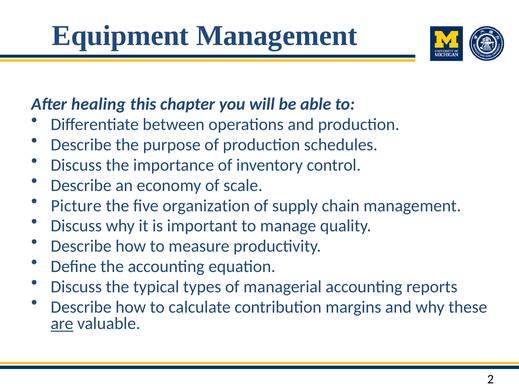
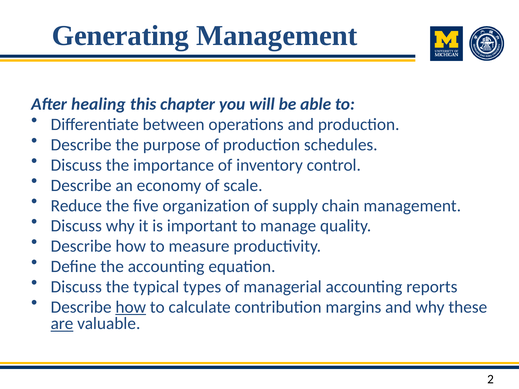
Equipment: Equipment -> Generating (120, 36)
Picture: Picture -> Reduce (76, 206)
how underline: none -> present (131, 307)
